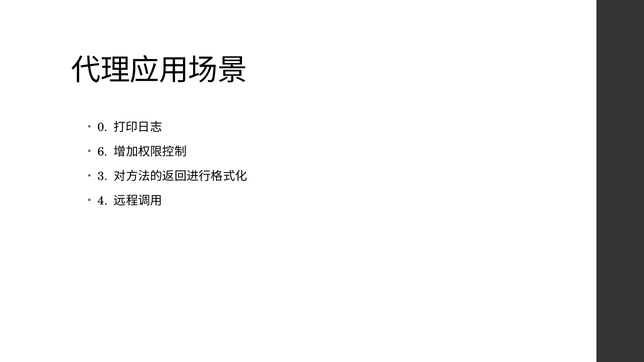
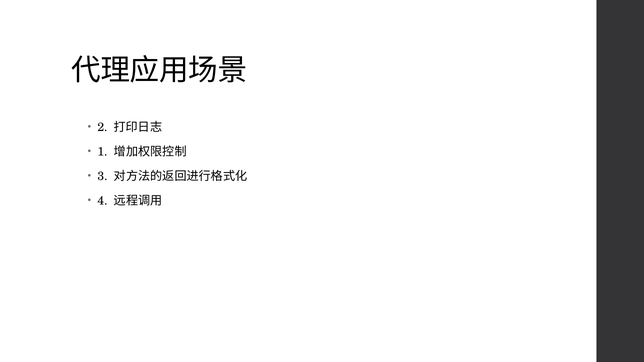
0: 0 -> 2 (102, 127)
6: 6 -> 1 (102, 152)
